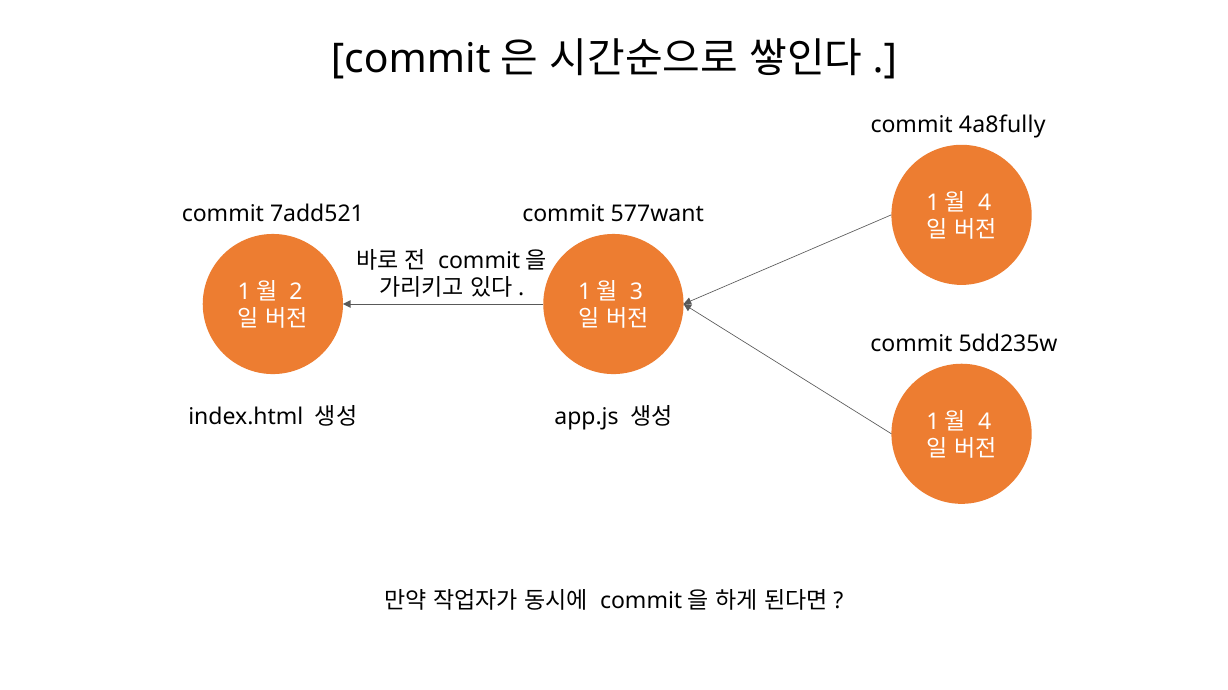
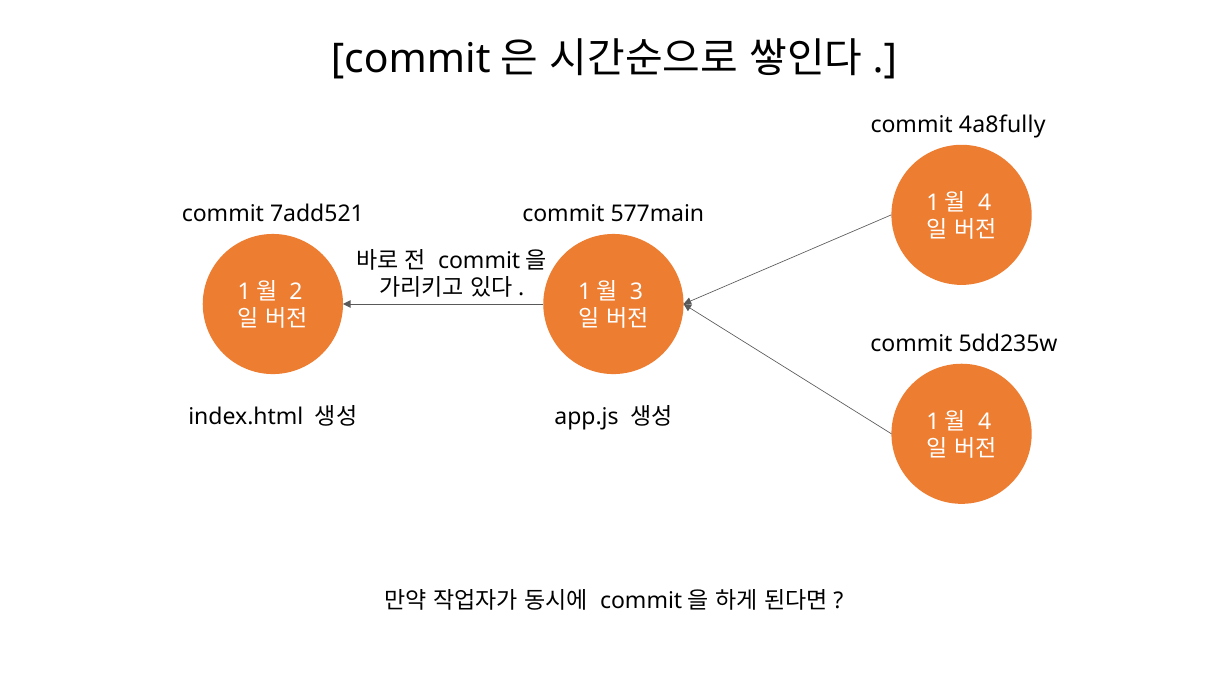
577want: 577want -> 577main (657, 214)
